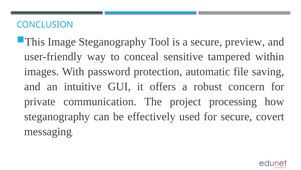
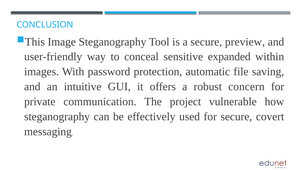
tampered: tampered -> expanded (229, 57)
processing: processing -> vulnerable (233, 101)
